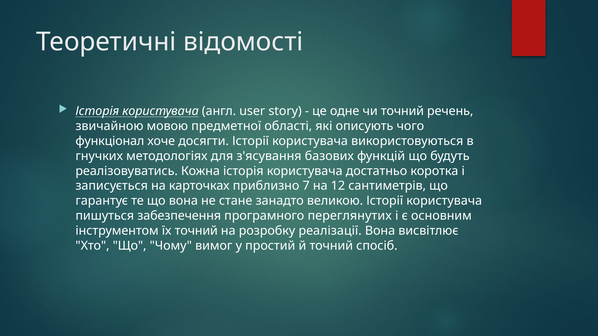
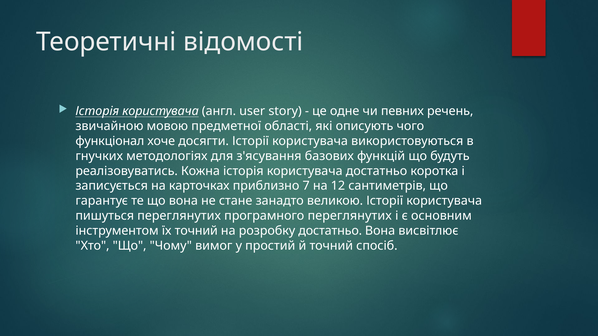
чи точний: точний -> певних (402, 111)
пишуться забезпечення: забезпечення -> переглянутих (179, 216)
розробку реалізації: реалізації -> достатньо (330, 231)
